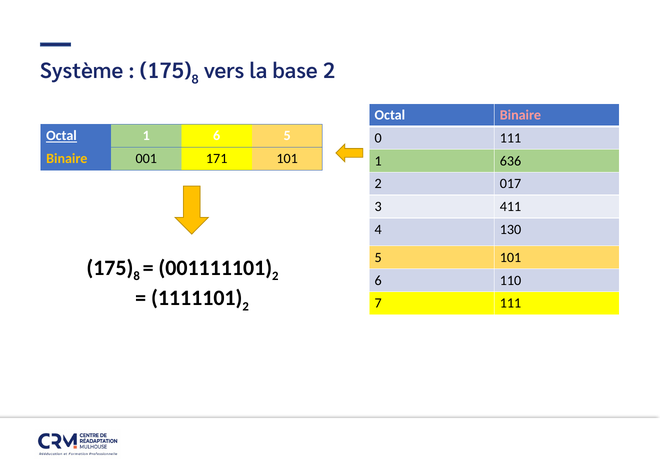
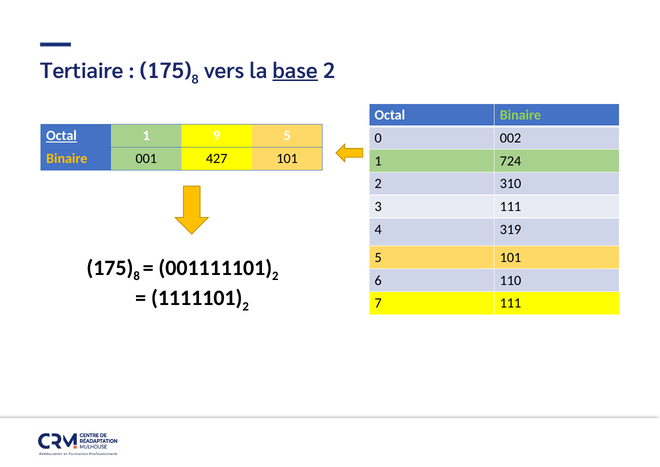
Système: Système -> Tertiaire (82, 71)
base underline: none -> present (295, 71)
Binaire colour: pink -> light green (520, 115)
1 6: 6 -> 9 (217, 136)
0 111: 111 -> 002 (511, 138)
171: 171 -> 427 (217, 159)
636: 636 -> 724 (511, 161)
017: 017 -> 310 (511, 184)
3 411: 411 -> 111 (511, 207)
130: 130 -> 319 (511, 229)
